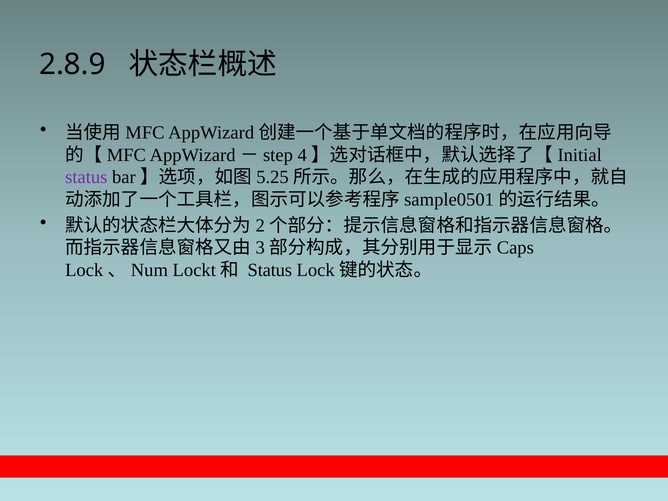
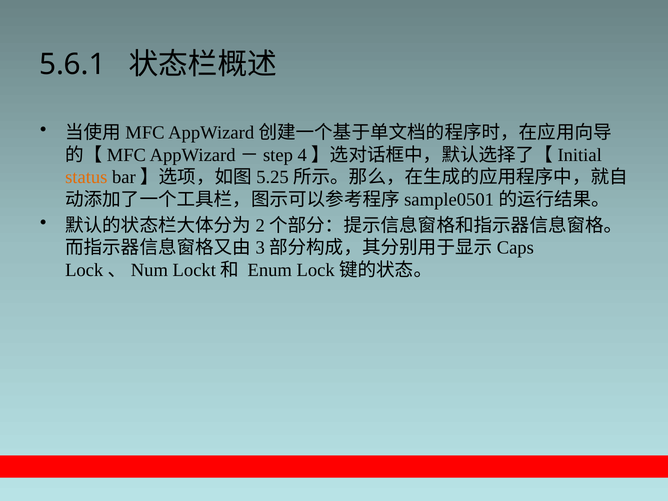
2.8.9: 2.8.9 -> 5.6.1 (72, 64)
status colour: purple -> orange (86, 177)
Status: Status -> Enum (270, 270)
